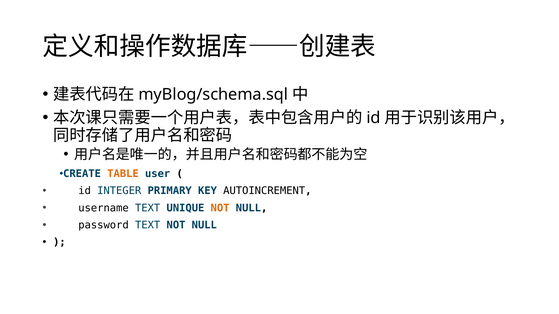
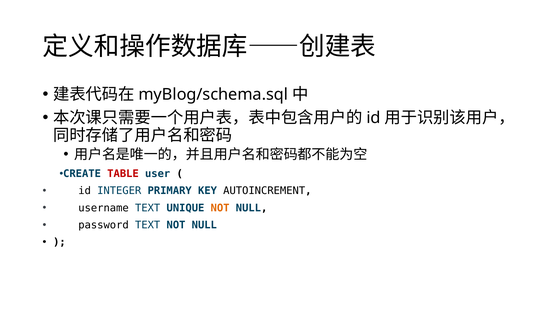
TABLE colour: orange -> red (123, 174)
